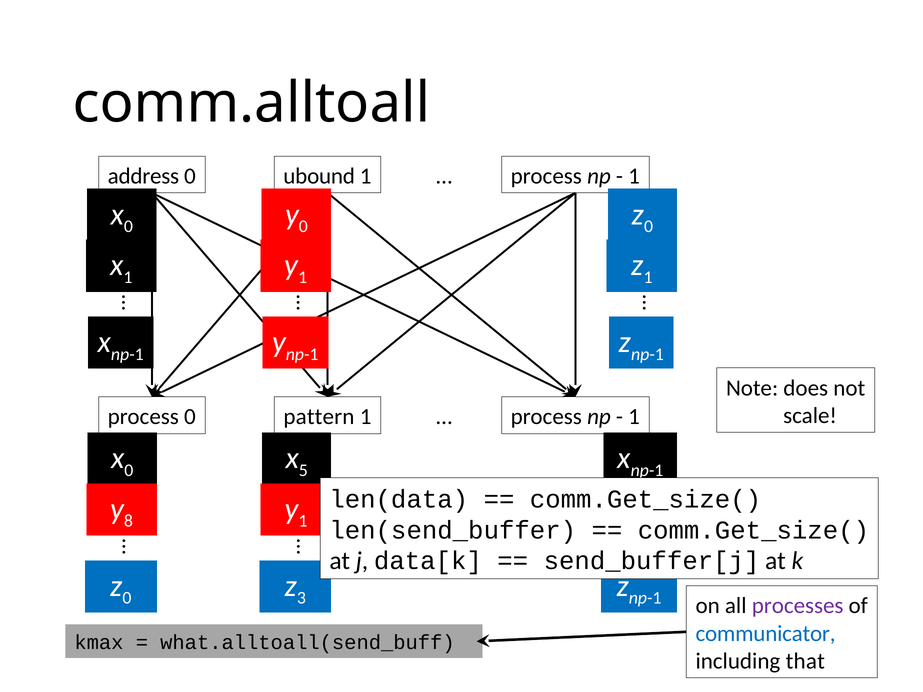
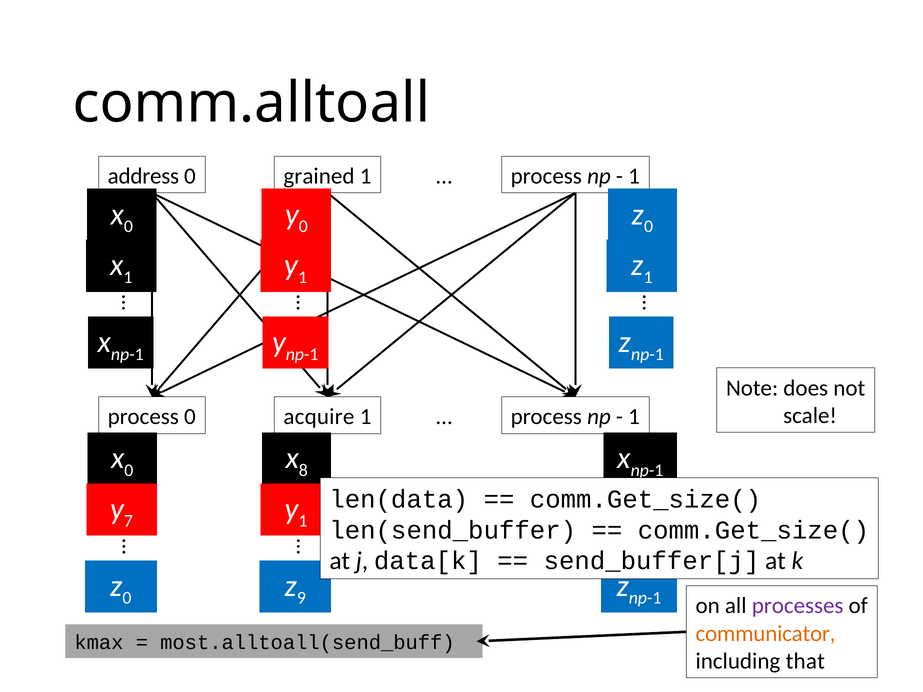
ubound: ubound -> grained (319, 176)
pattern: pattern -> acquire (319, 417)
5: 5 -> 8 (303, 470)
8: 8 -> 7 (128, 521)
3: 3 -> 9 (301, 598)
communicator colour: blue -> orange (766, 634)
what.alltoall(send_buff: what.alltoall(send_buff -> most.alltoall(send_buff (307, 643)
